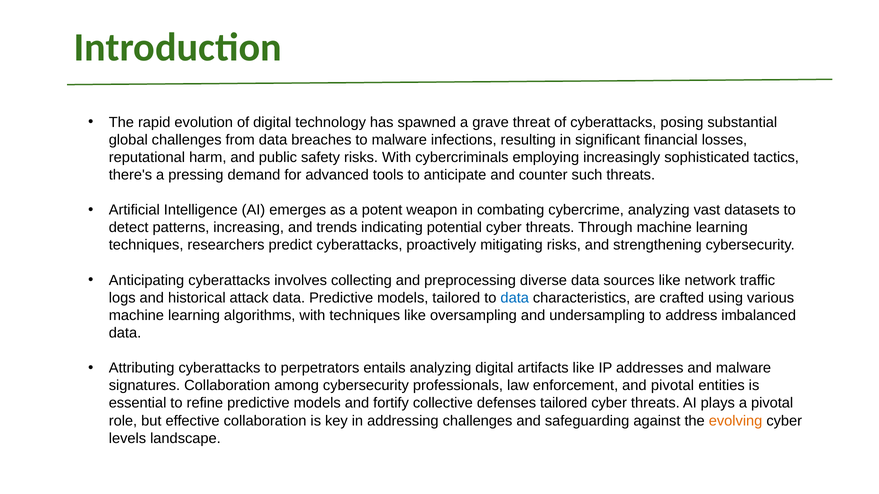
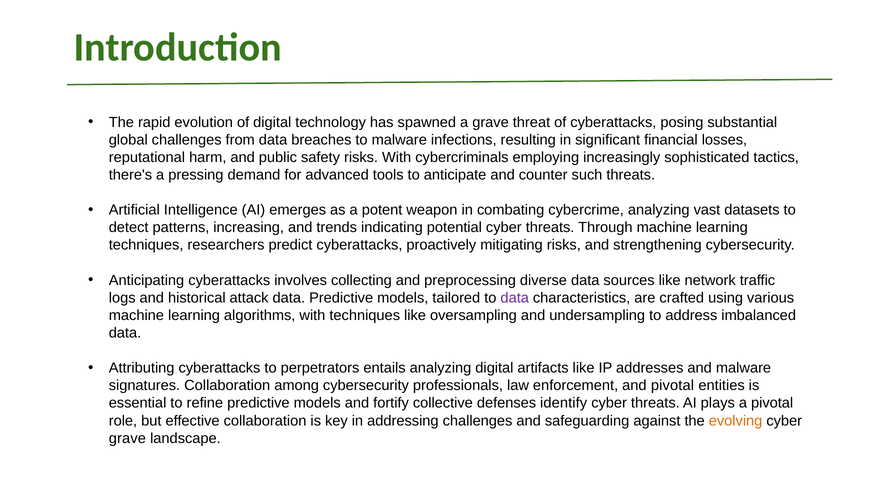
data colour: blue -> purple (515, 298)
defenses tailored: tailored -> identify (564, 404)
levels: levels -> grave (127, 439)
